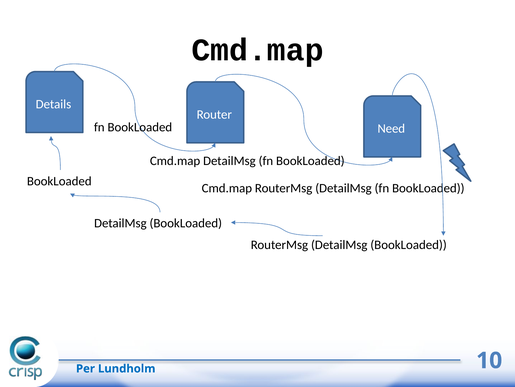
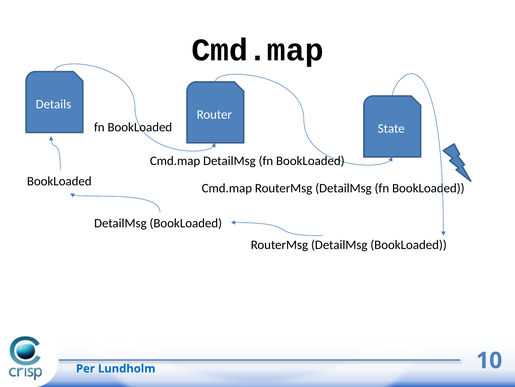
Need: Need -> State (391, 128)
